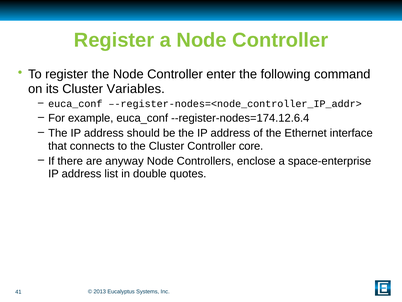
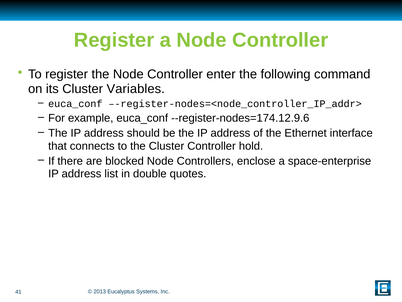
--register-nodes=174.12.6.4: --register-nodes=174.12.6.4 -> --register-nodes=174.12.9.6 (240, 118)
core: core -> hold (251, 146)
anyway: anyway -> blocked (125, 161)
